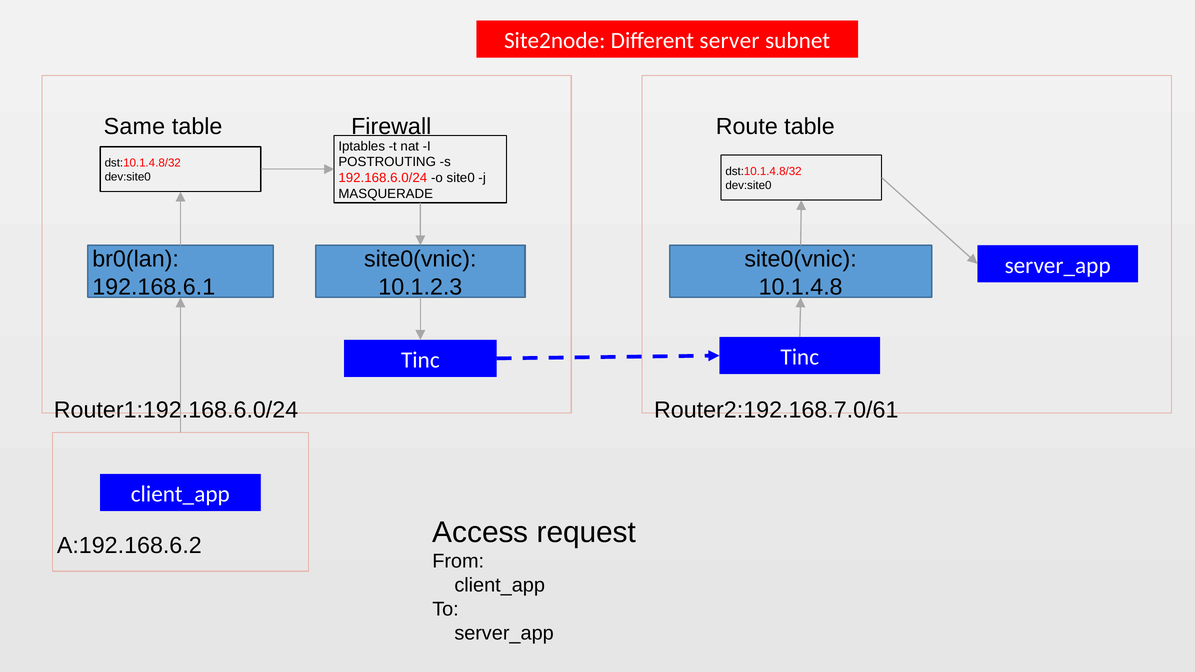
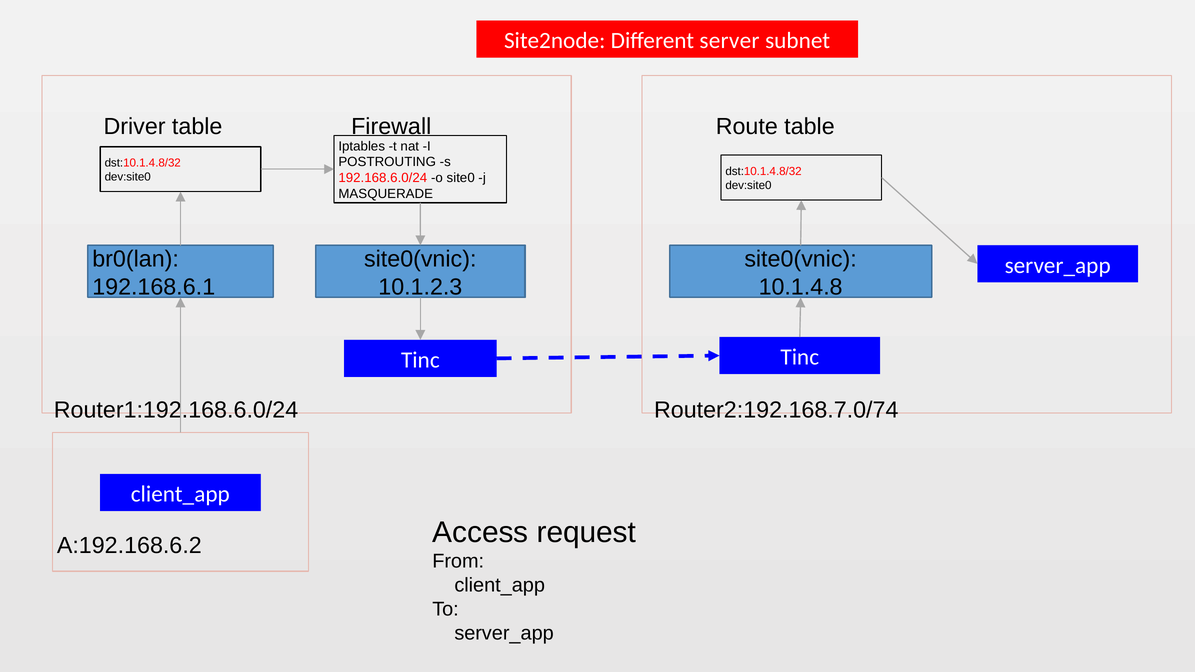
Same: Same -> Driver (135, 126)
Router2:192.168.7.0/61: Router2:192.168.7.0/61 -> Router2:192.168.7.0/74 (776, 410)
